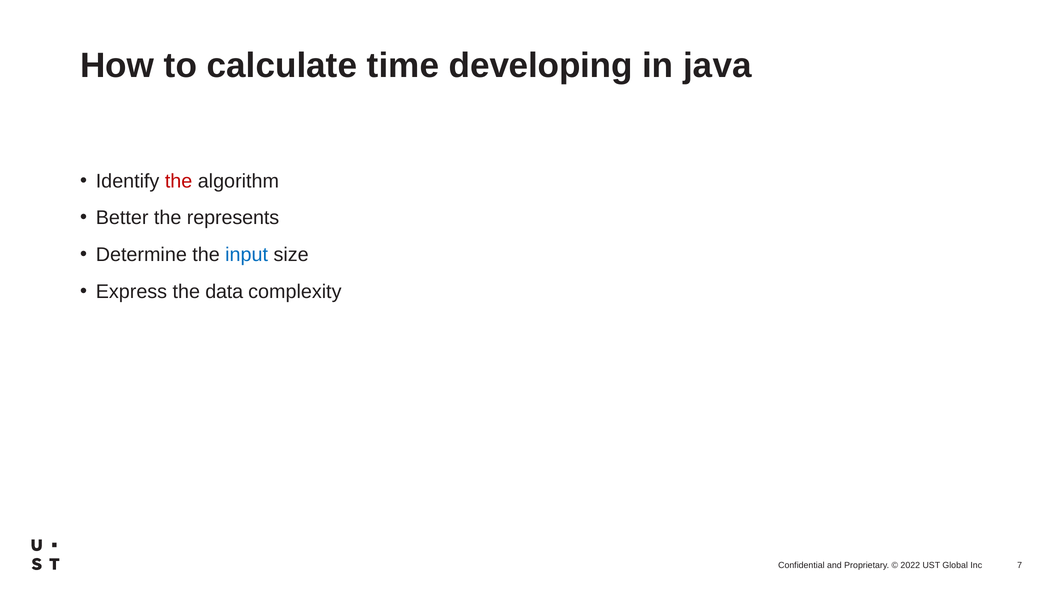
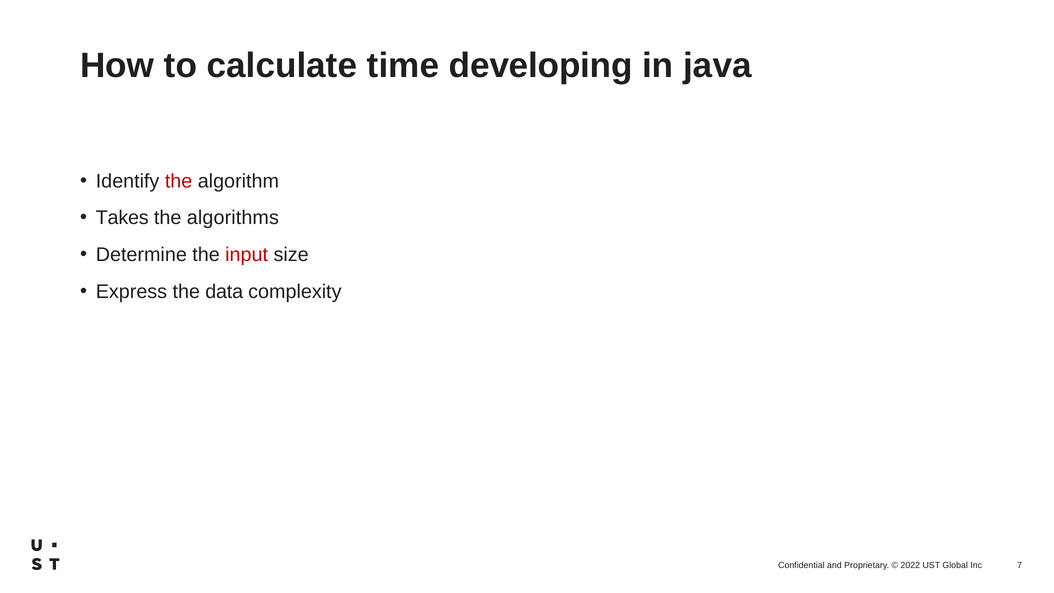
Better: Better -> Takes (122, 218)
represents: represents -> algorithms (233, 218)
input colour: blue -> red (247, 255)
